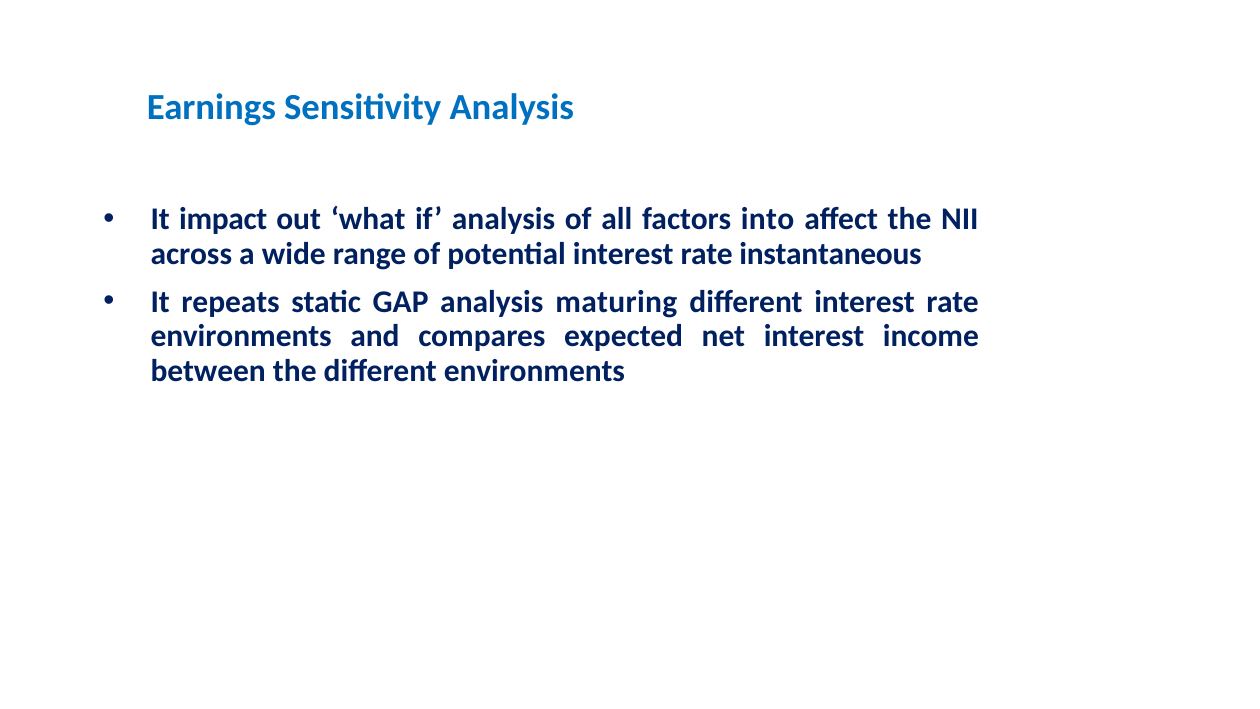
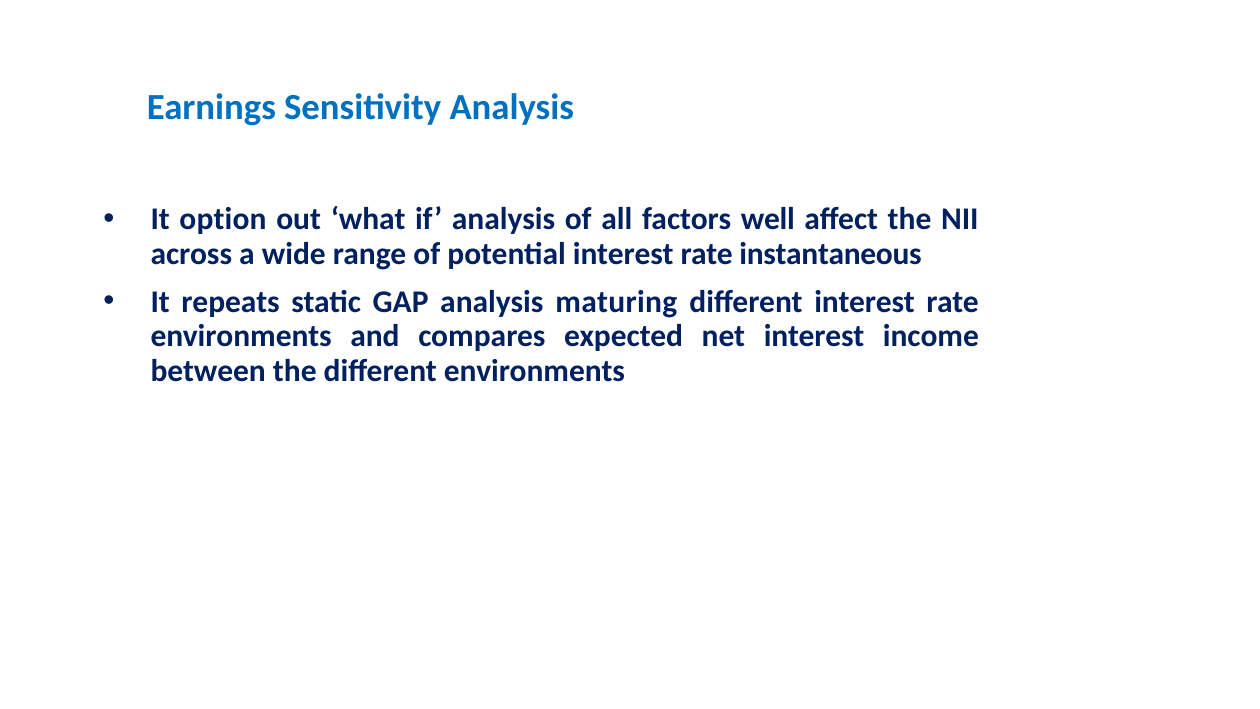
impact: impact -> option (223, 219)
into: into -> well (768, 219)
